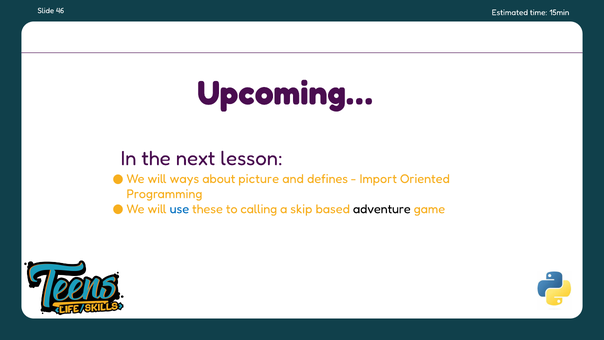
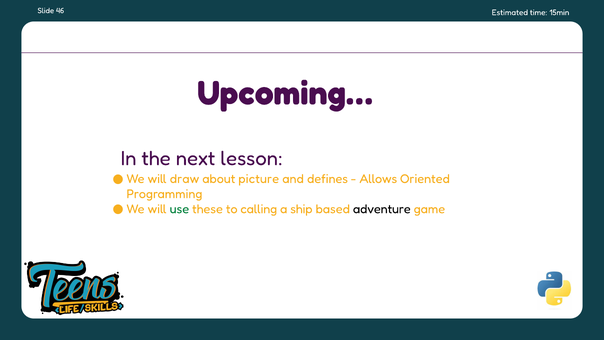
ways: ways -> draw (184, 179)
Import: Import -> Allows (378, 179)
use colour: blue -> green (179, 209)
skip: skip -> ship (301, 209)
